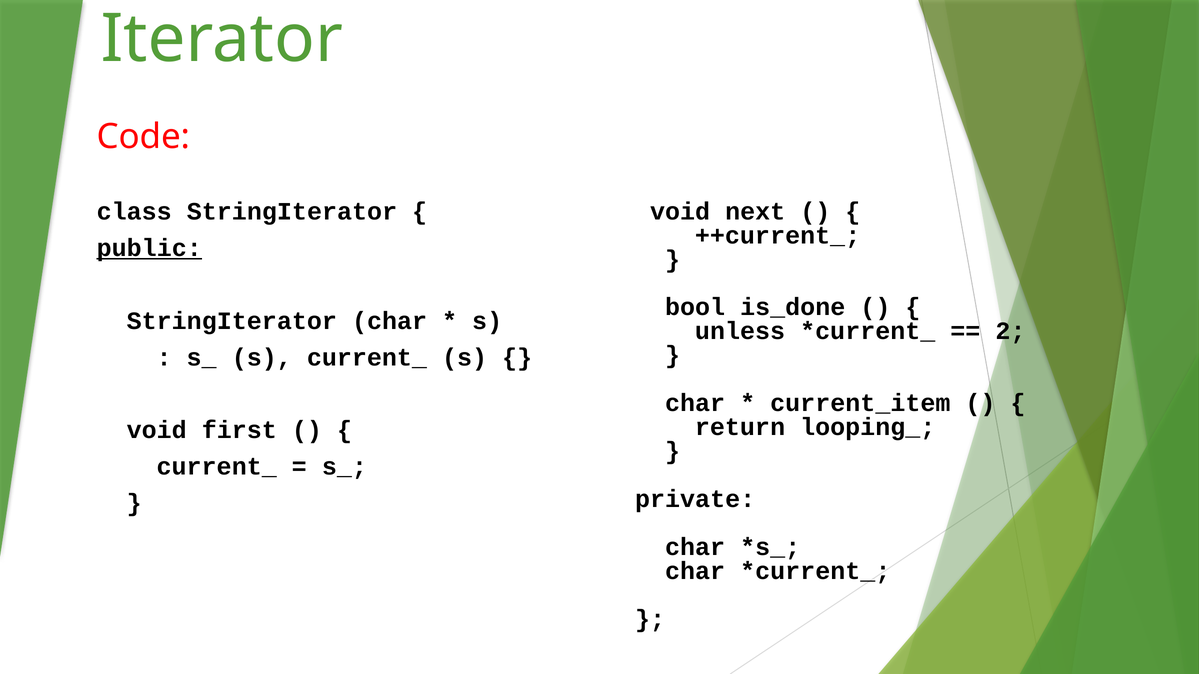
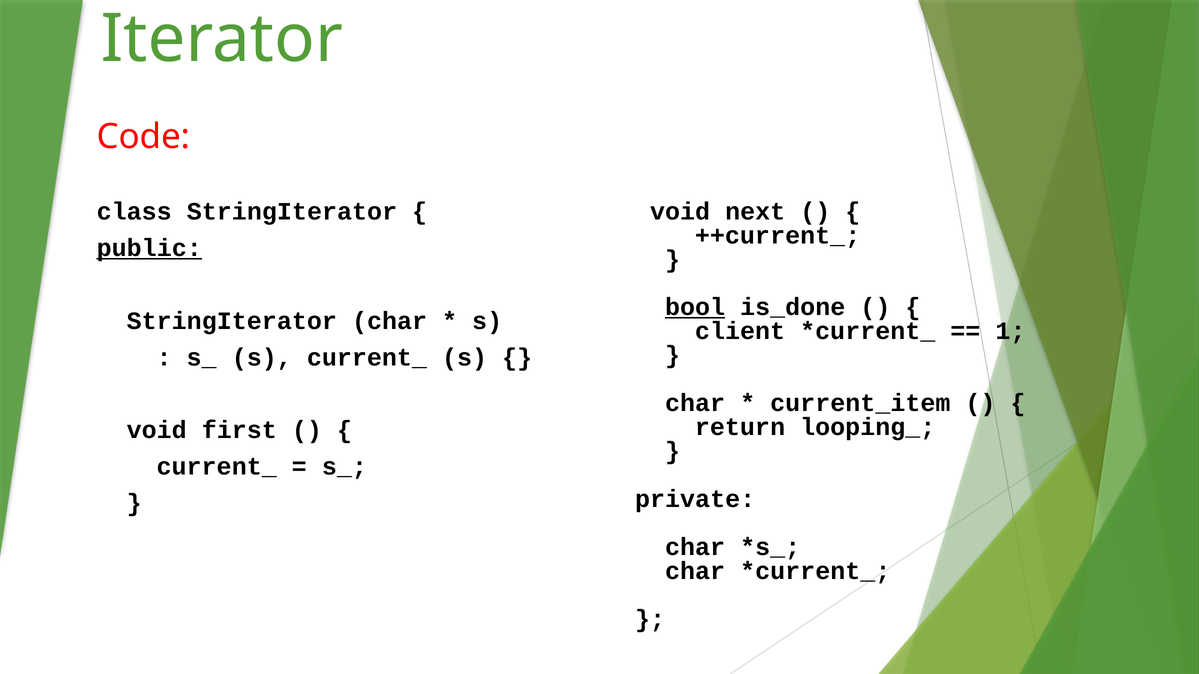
bool underline: none -> present (695, 307)
unless: unless -> client (740, 331)
2: 2 -> 1 (1010, 331)
